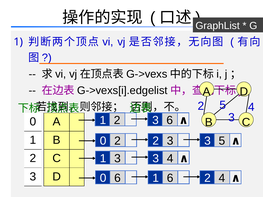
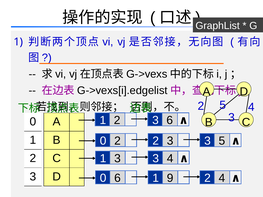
1 6: 6 -> 9 (170, 178)
